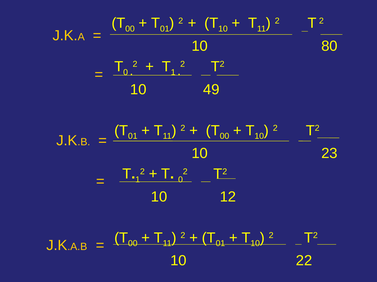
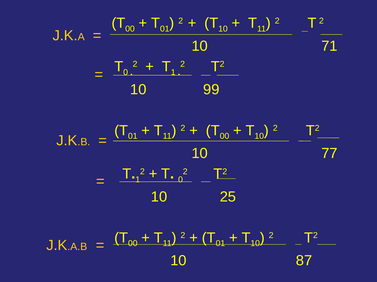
80: 80 -> 71 (329, 46)
49: 49 -> 99 (211, 90)
23: 23 -> 77 (329, 154)
12: 12 -> 25 (228, 197)
22: 22 -> 87 (304, 261)
